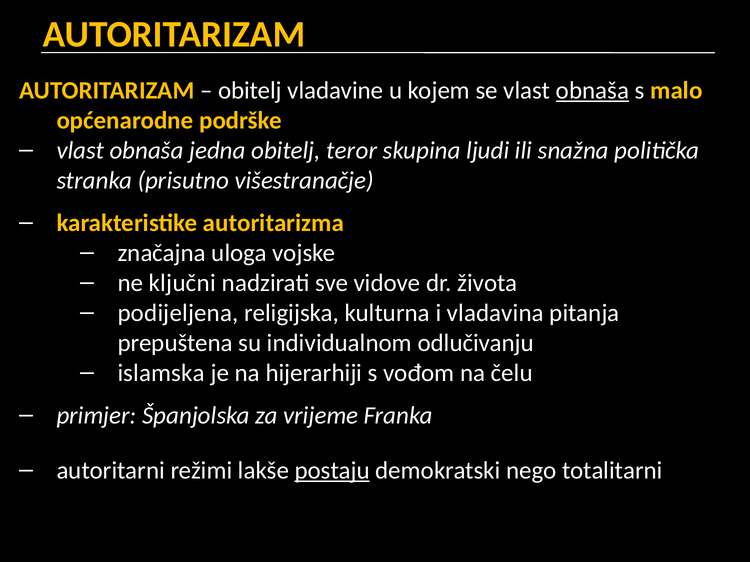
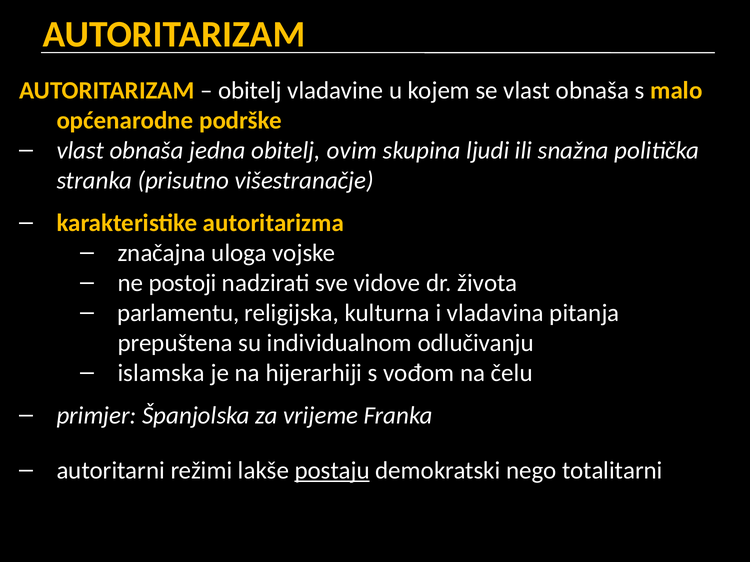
obnaša underline: present -> none (592, 91)
teror: teror -> ovim (352, 151)
ključni: ključni -> postoji (183, 283)
podijeljena: podijeljena -> parlamentu (178, 313)
